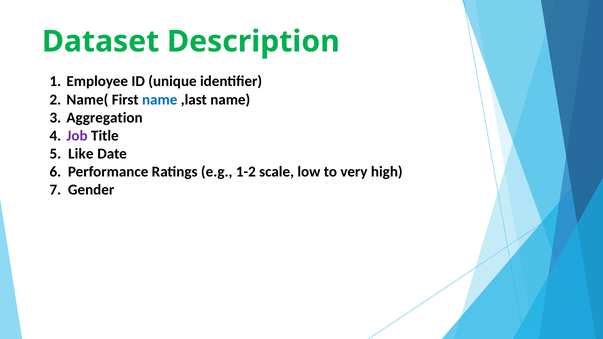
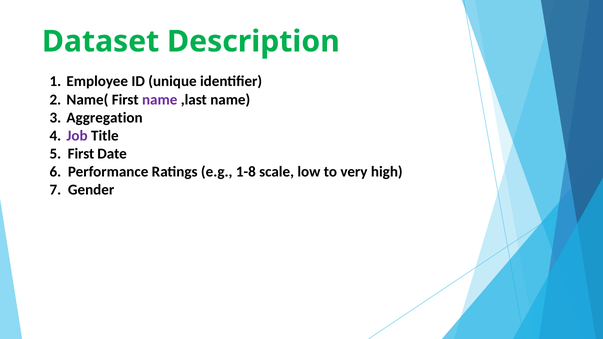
name colour: blue -> purple (160, 100)
5 Like: Like -> First (81, 154)
1-2: 1-2 -> 1-8 (246, 172)
